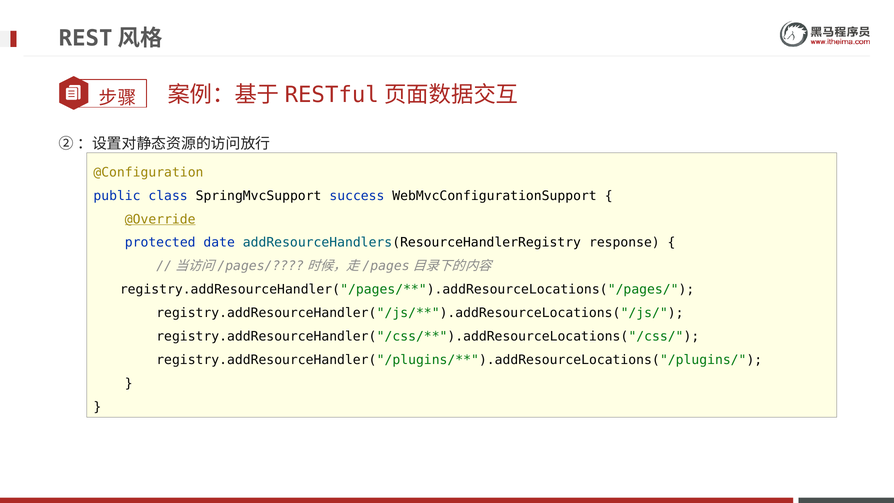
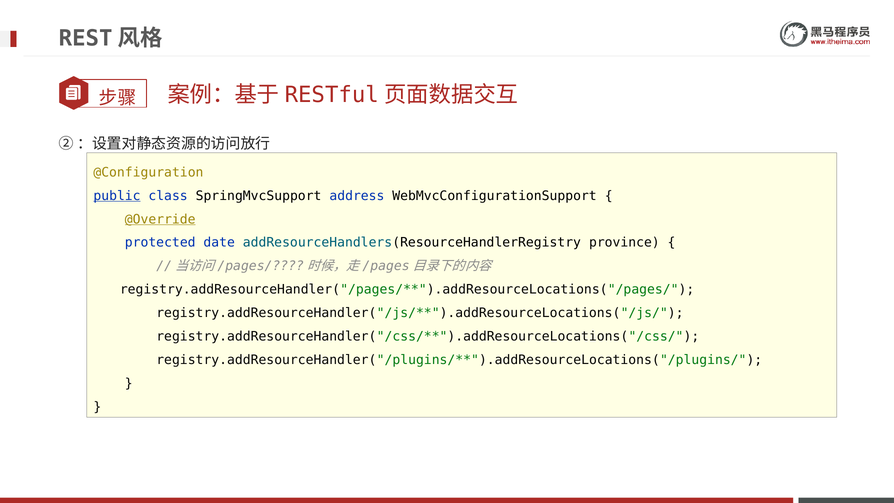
public underline: none -> present (117, 196)
success: success -> address (357, 196)
response: response -> province (624, 243)
